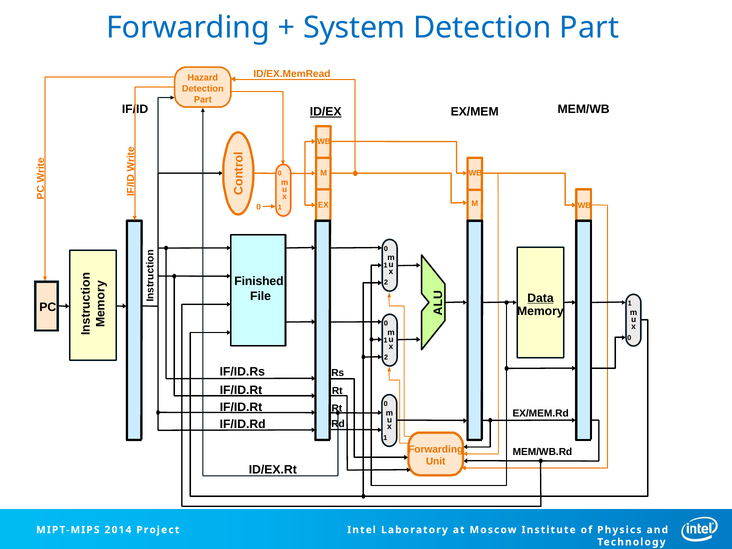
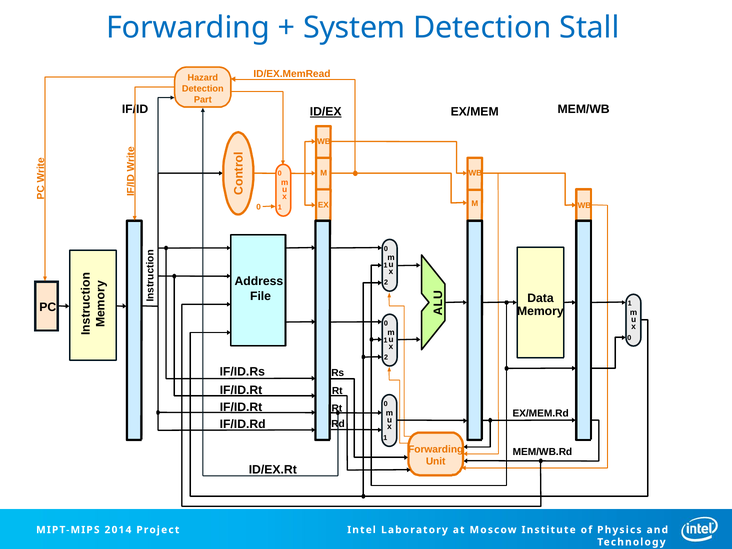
Part: Part -> Stall (589, 28)
Finished: Finished -> Address (259, 281)
Data underline: present -> none (540, 298)
